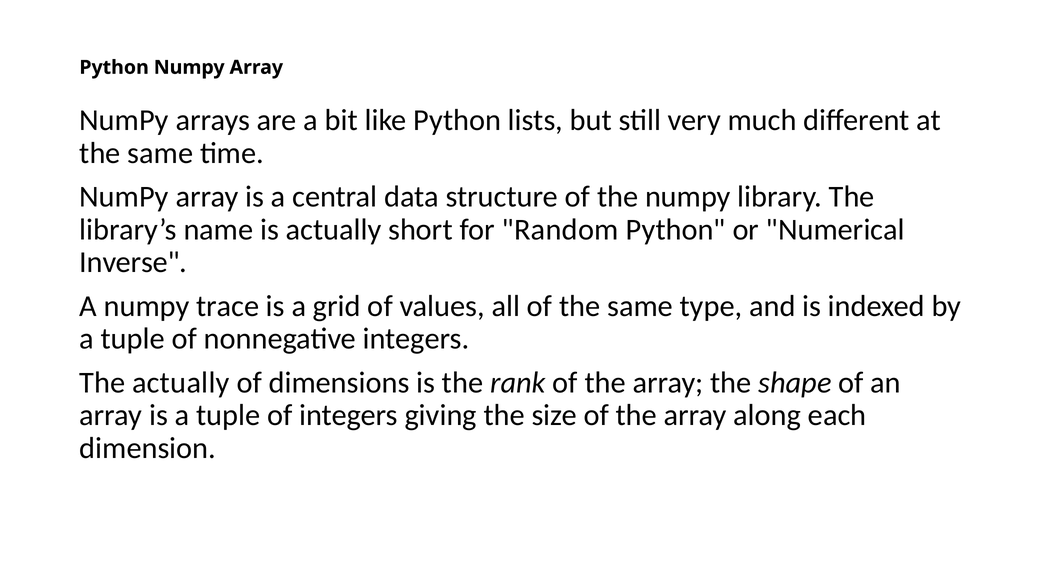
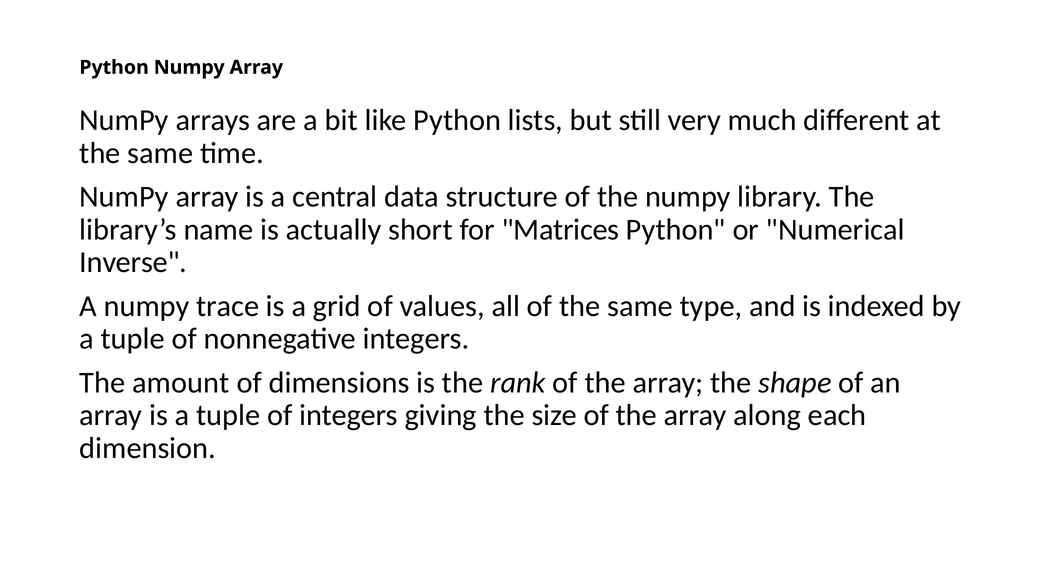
Random: Random -> Matrices (560, 230)
The actually: actually -> amount (181, 383)
